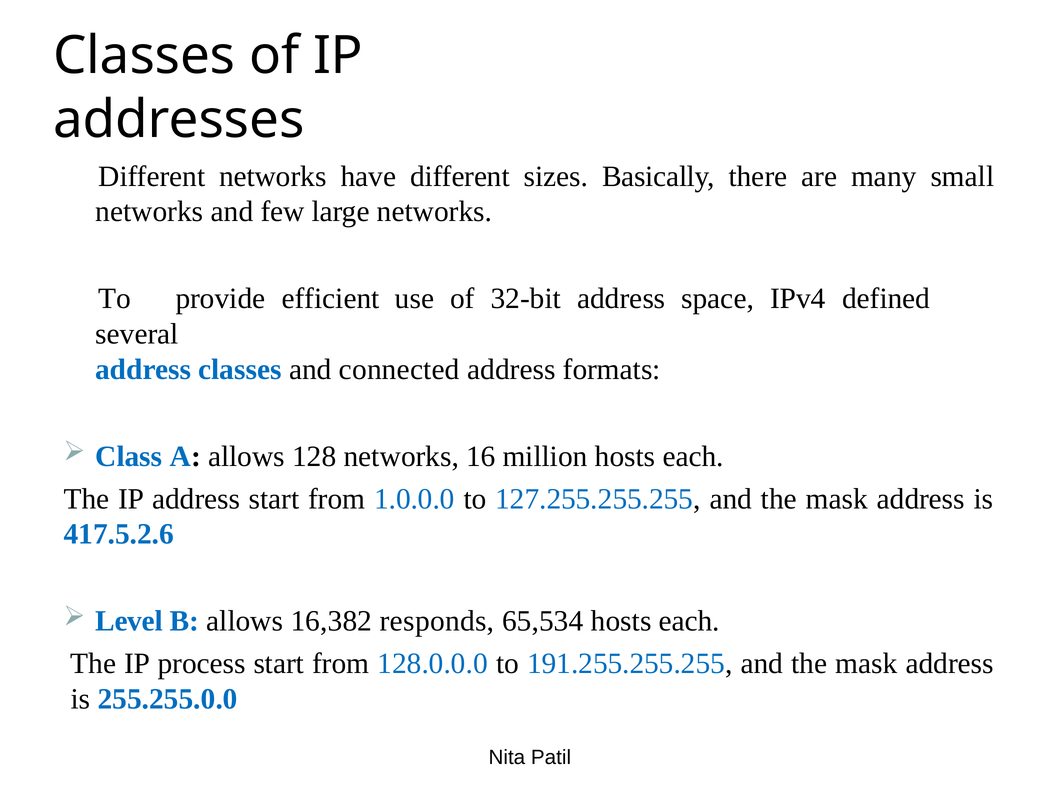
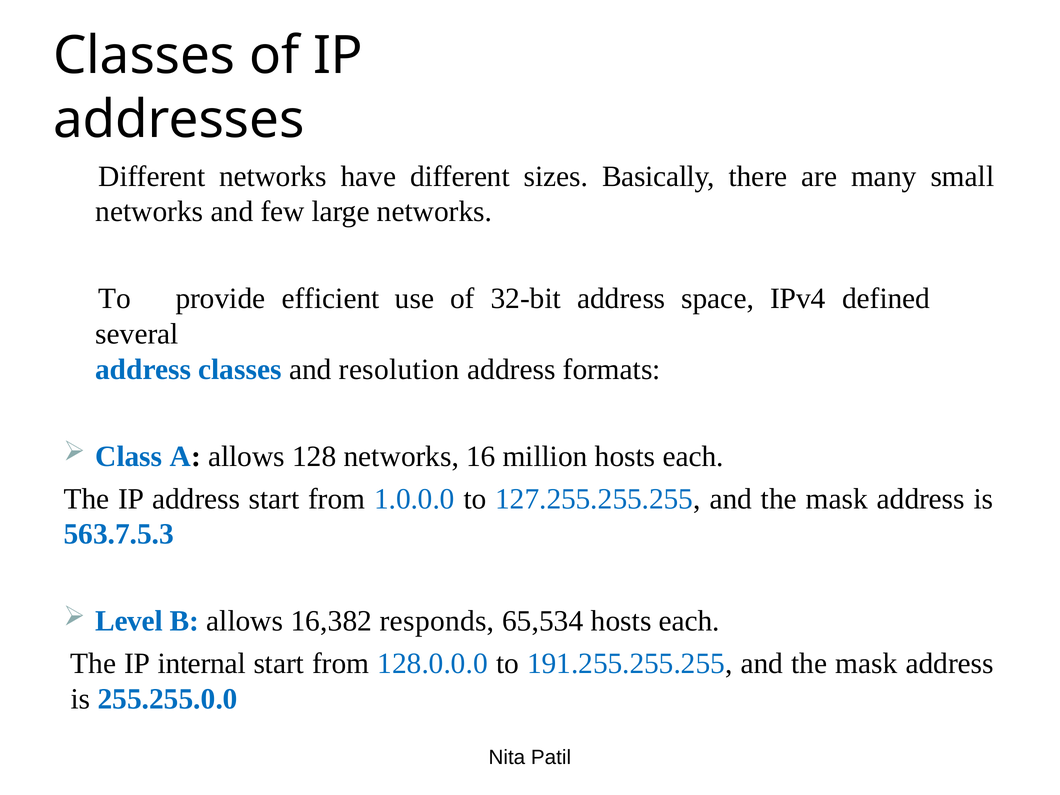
connected: connected -> resolution (399, 369)
417.5.2.6: 417.5.2.6 -> 563.7.5.3 (119, 534)
process: process -> internal (202, 664)
